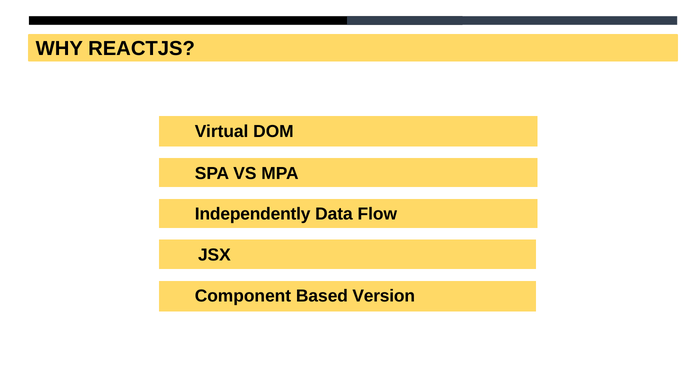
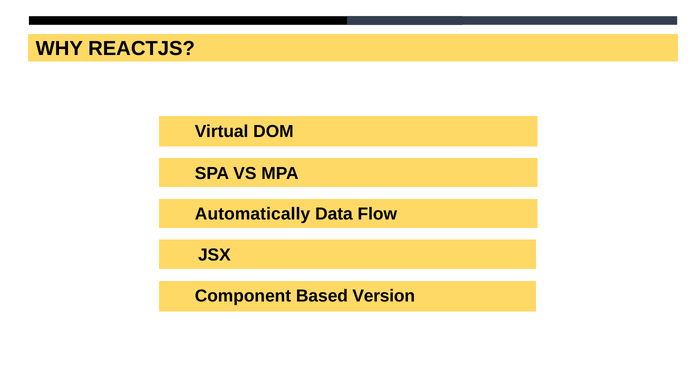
Independently: Independently -> Automatically (253, 214)
